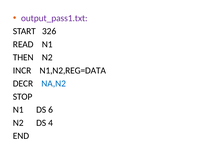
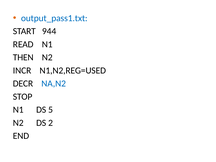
output_pass1.txt colour: purple -> blue (54, 18)
326: 326 -> 944 (49, 31)
N1,N2,REG=DATA: N1,N2,REG=DATA -> N1,N2,REG=USED (73, 70)
6: 6 -> 5 (51, 110)
4: 4 -> 2 (51, 123)
